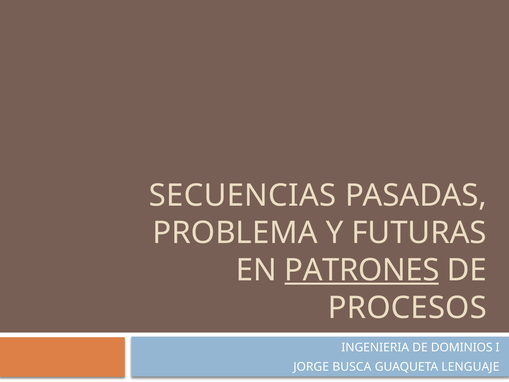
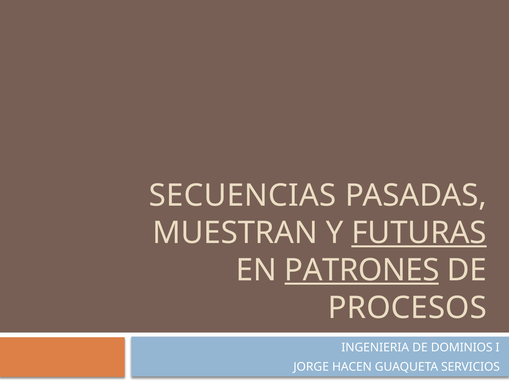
PROBLEMA: PROBLEMA -> MUESTRAN (235, 233)
FUTURAS underline: none -> present (419, 233)
BUSCA: BUSCA -> HACEN (352, 367)
LENGUAJE: LENGUAJE -> SERVICIOS (471, 367)
